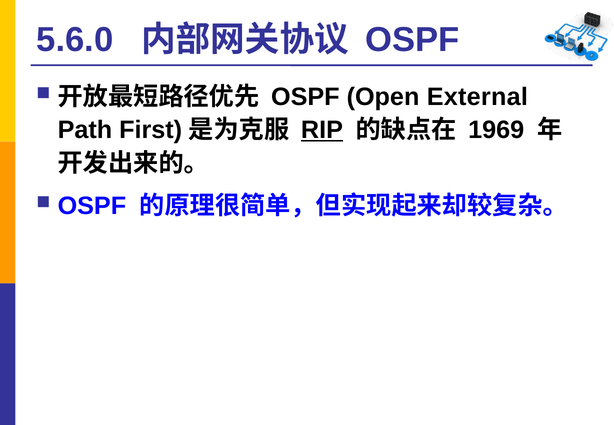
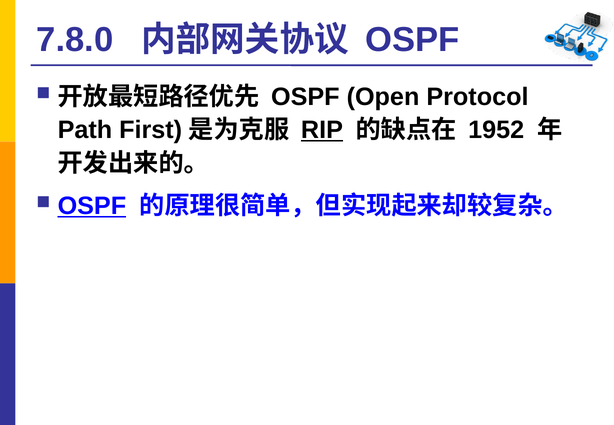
5.6.0: 5.6.0 -> 7.8.0 (75, 40)
External: External -> Protocol (477, 97)
1969: 1969 -> 1952 (496, 130)
OSPF underline: none -> present (92, 206)
